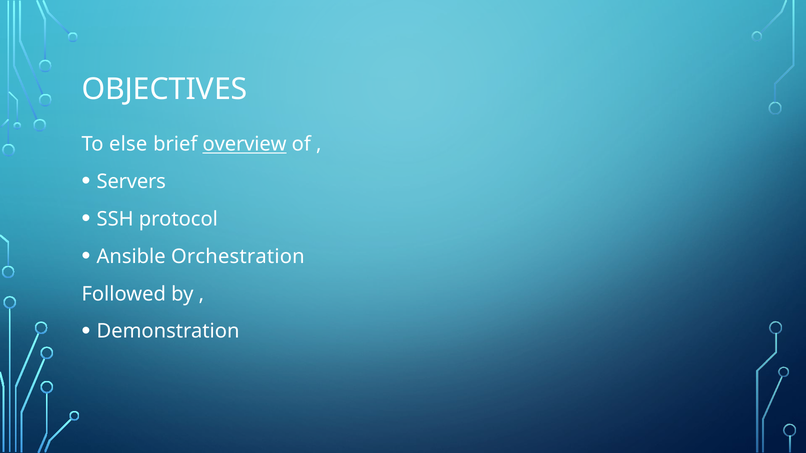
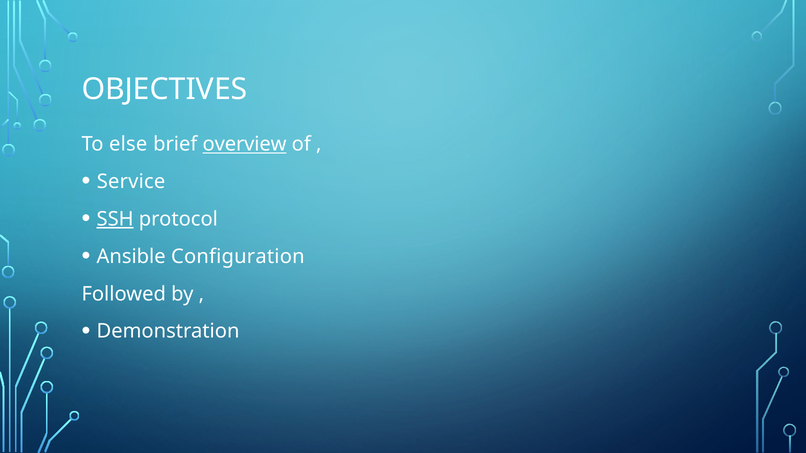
Servers: Servers -> Service (131, 182)
SSH underline: none -> present (115, 219)
Orchestration: Orchestration -> Configuration (238, 257)
